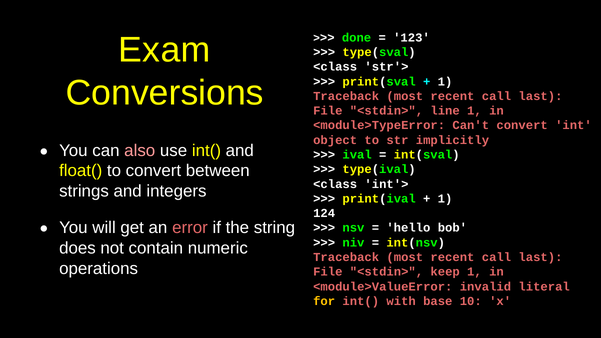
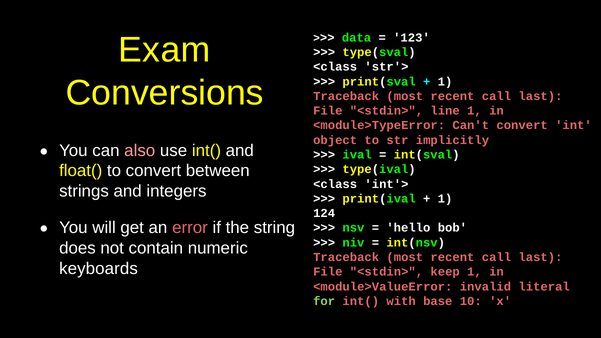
done: done -> data (357, 38)
operations: operations -> keyboards (99, 268)
for colour: yellow -> light green (324, 301)
